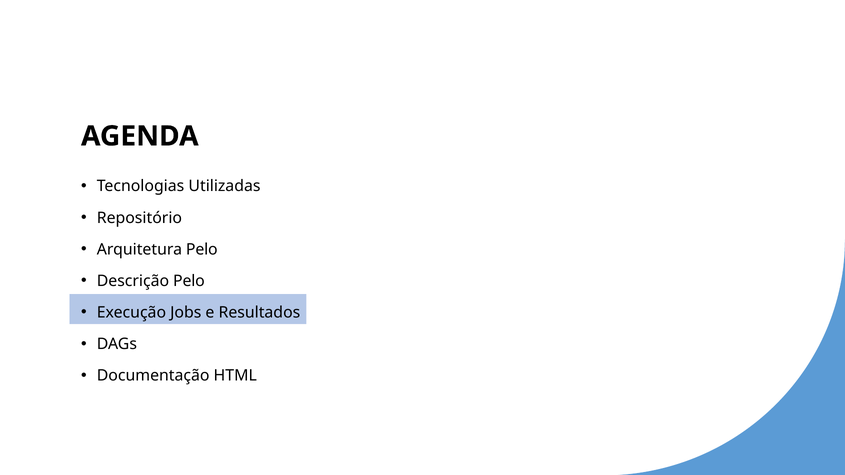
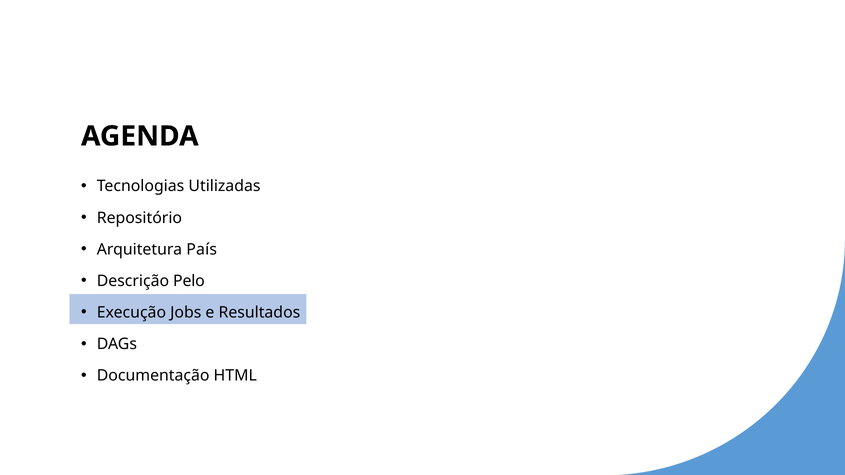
Arquitetura Pelo: Pelo -> País (202, 250)
